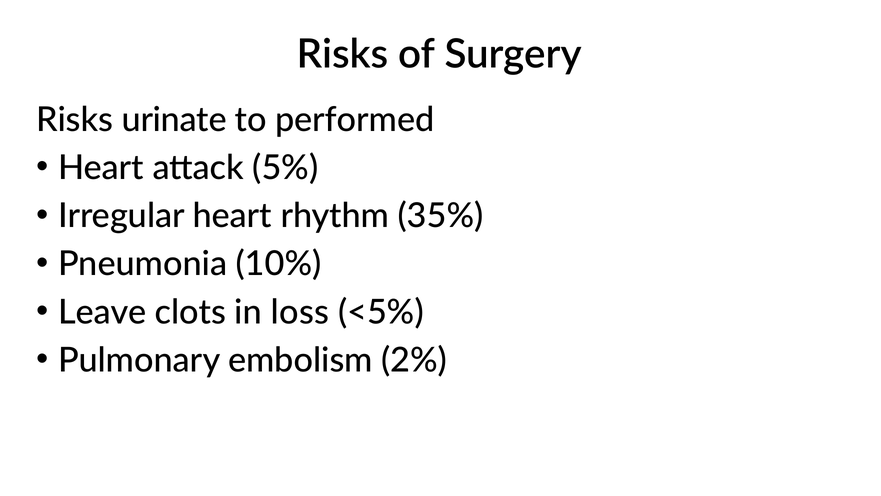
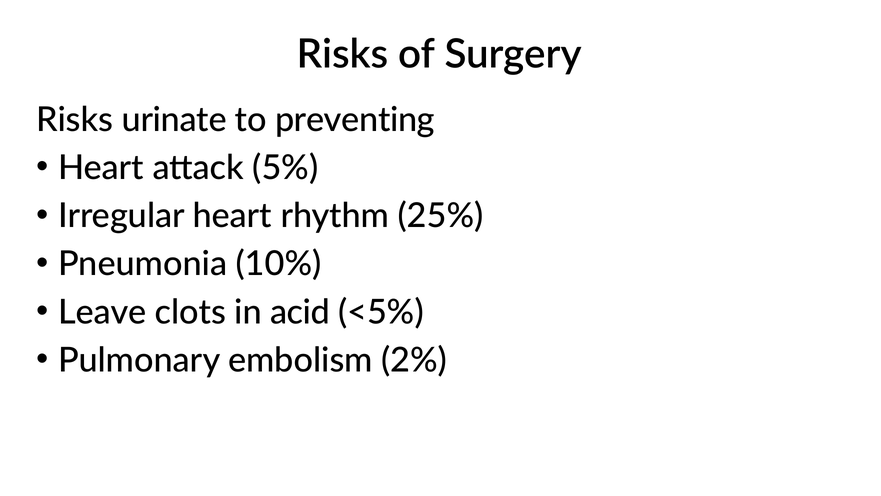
performed: performed -> preventing (355, 120)
35%: 35% -> 25% (441, 216)
loss: loss -> acid (300, 312)
